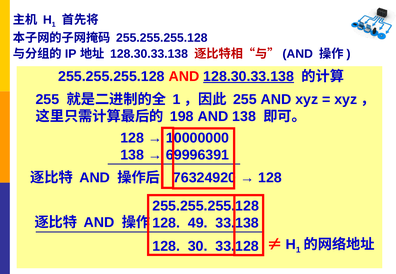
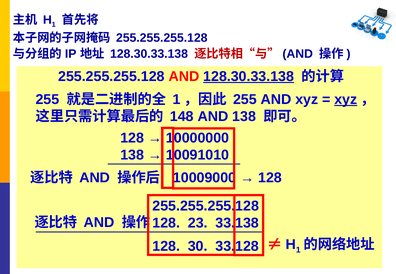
xyz underline: none -> present (346, 99)
198: 198 -> 148 (182, 117)
69996391: 69996391 -> 10091010 (198, 155)
76324920: 76324920 -> 10009000 (205, 178)
49: 49 -> 23 (198, 223)
